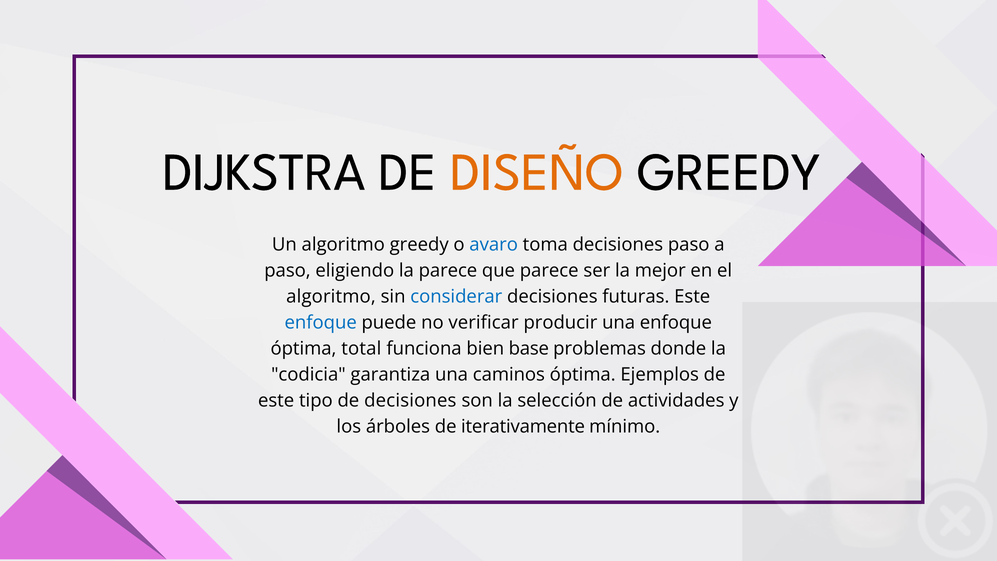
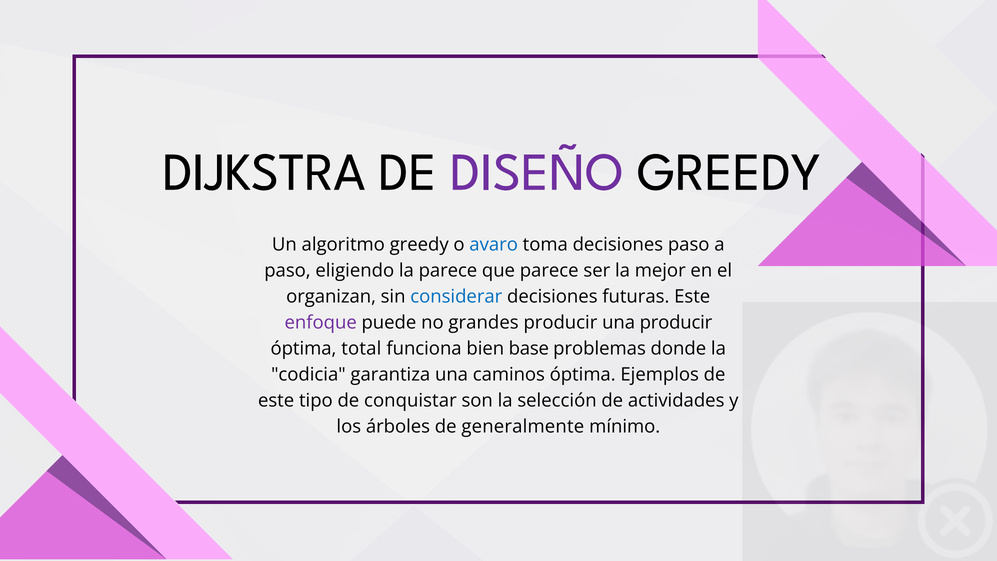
DISEÑO colour: orange -> purple (537, 172)
algoritmo: algoritmo -> organizan (331, 297)
enfoque colour: blue -> purple (321, 323)
verificar: verificar -> grandes (484, 323)
una enfoque: enfoque -> producir (676, 323)
de decisiones: decisiones -> conquistar (410, 400)
iterativamente: iterativamente -> generalmente (523, 426)
